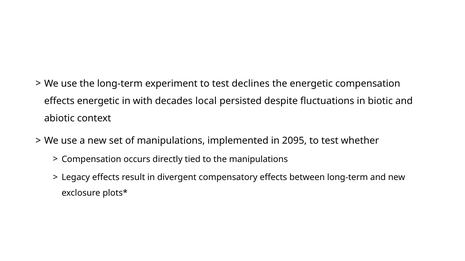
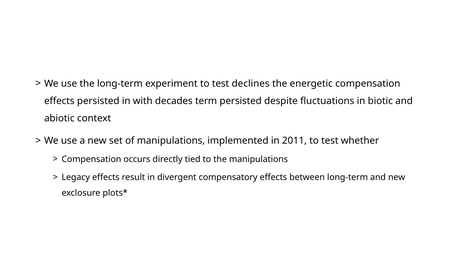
effects energetic: energetic -> persisted (98, 101)
local: local -> term (206, 101)
2095: 2095 -> 2011 (294, 141)
